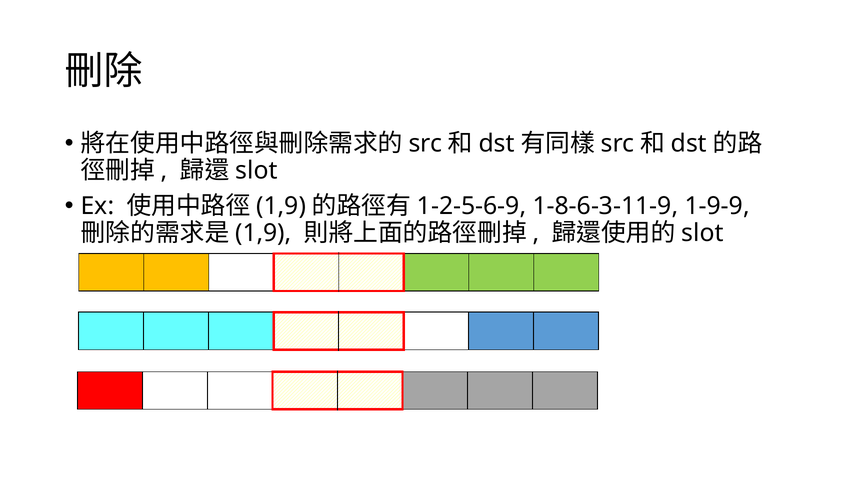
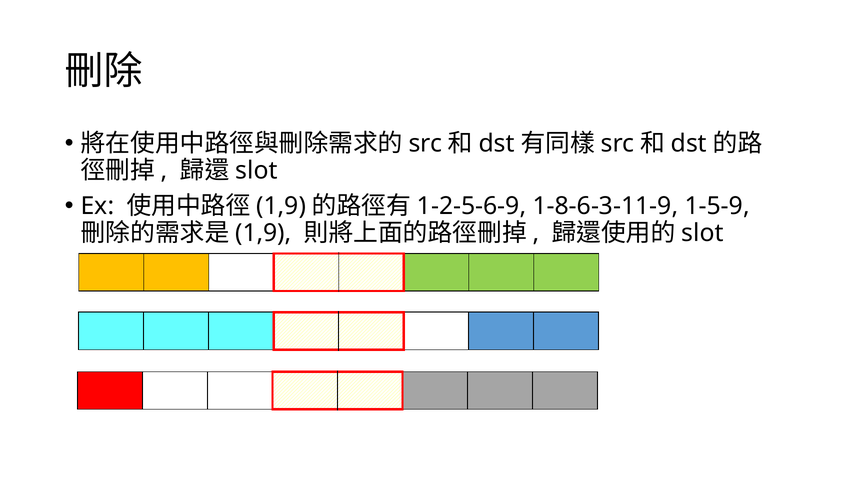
1-9-9: 1-9-9 -> 1-5-9 (717, 206)
